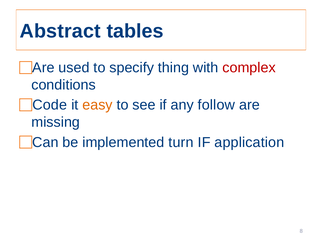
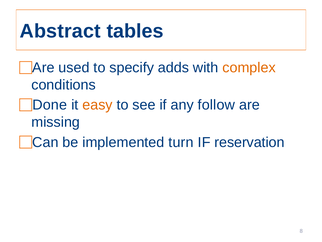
thing: thing -> adds (173, 68)
complex colour: red -> orange (249, 68)
Code: Code -> Done (50, 105)
application: application -> reservation (249, 142)
